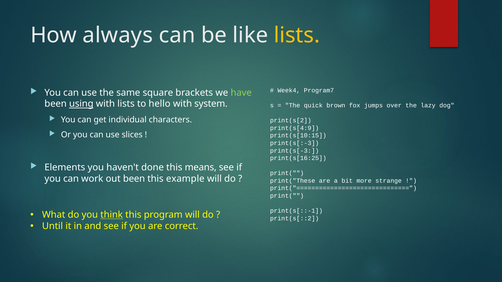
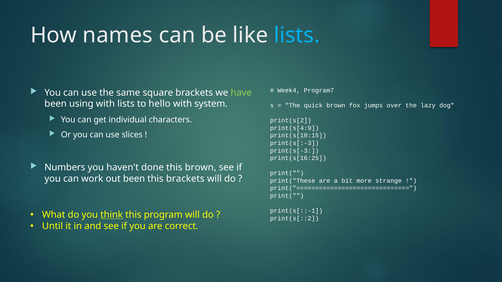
always: always -> names (118, 35)
lists colour: yellow -> light blue (297, 35)
using underline: present -> none (81, 104)
Elements: Elements -> Numbers (65, 168)
this means: means -> brown (201, 168)
this example: example -> brackets (185, 179)
